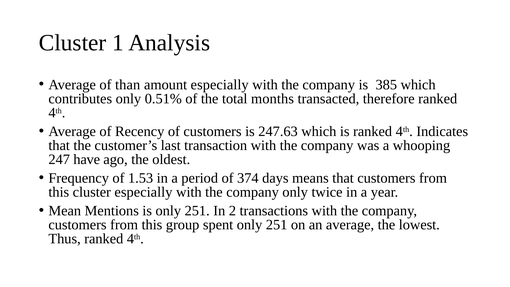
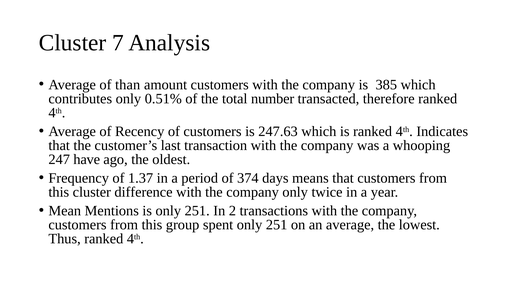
1: 1 -> 7 (118, 43)
amount especially: especially -> customers (220, 85)
months: months -> number (273, 99)
1.53: 1.53 -> 1.37 (141, 178)
cluster especially: especially -> difference (144, 192)
